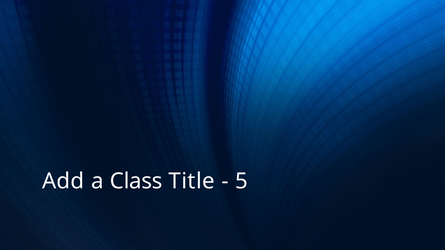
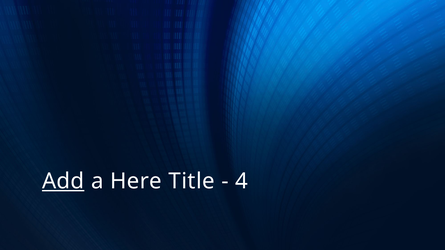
Add underline: none -> present (63, 181)
Class: Class -> Here (136, 181)
5: 5 -> 4 (242, 181)
